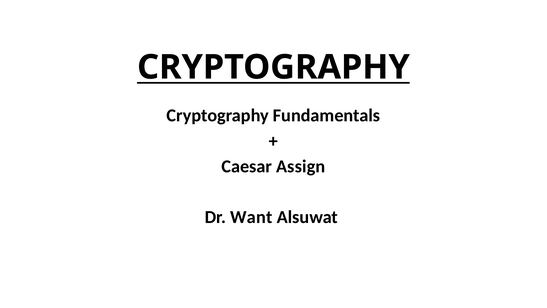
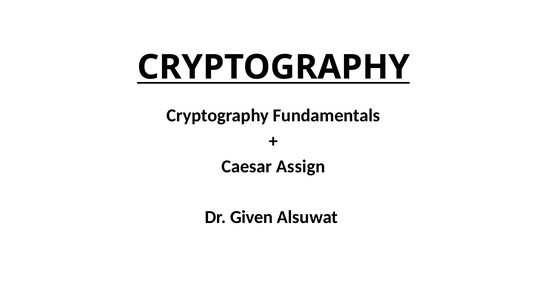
Want: Want -> Given (251, 217)
